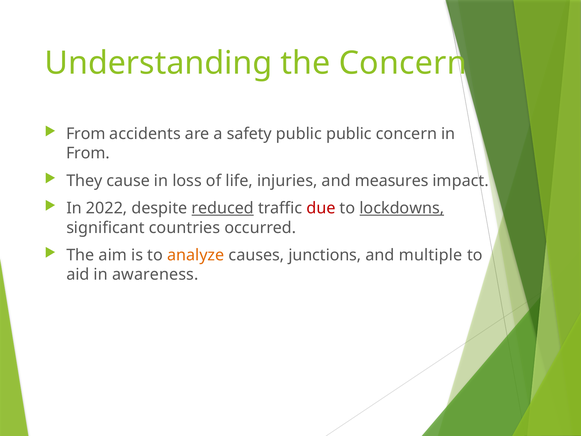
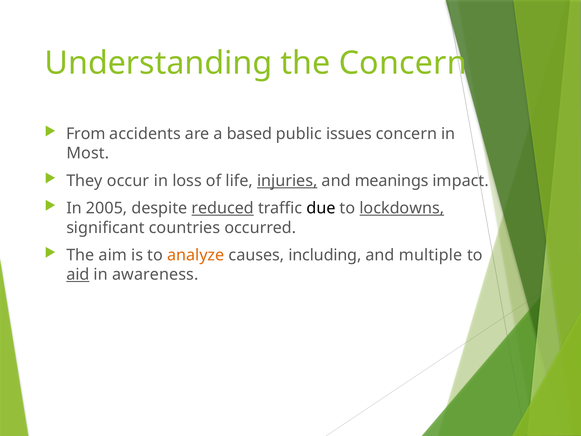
safety: safety -> based (249, 134)
public public: public -> issues (349, 134)
From: From -> Most (88, 153)
cause: cause -> occur (128, 181)
injuries underline: none -> present (287, 181)
measures: measures -> meanings (392, 181)
2022: 2022 -> 2005 (107, 208)
due colour: red -> black (321, 208)
junctions: junctions -> including (325, 255)
aid underline: none -> present (78, 274)
